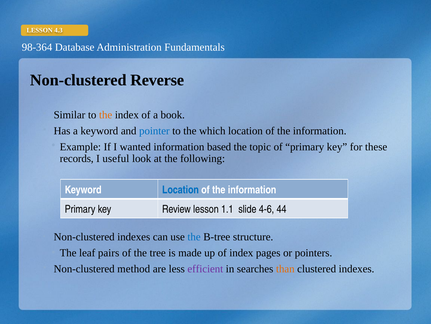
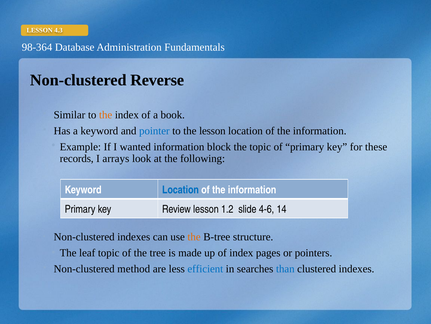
the which: which -> lesson (212, 131)
based: based -> block (219, 147)
useful: useful -> arrays (116, 158)
1.1: 1.1 -> 1.2 (227, 209)
44: 44 -> 14 (282, 209)
the colour: blue -> orange (194, 236)
leaf pairs: pairs -> topic (109, 252)
efficient colour: purple -> blue (205, 268)
than colour: orange -> blue (285, 268)
